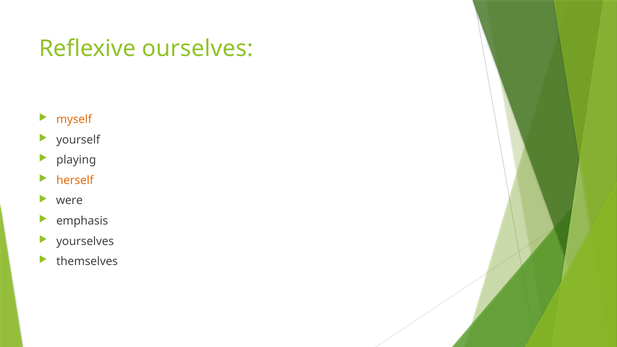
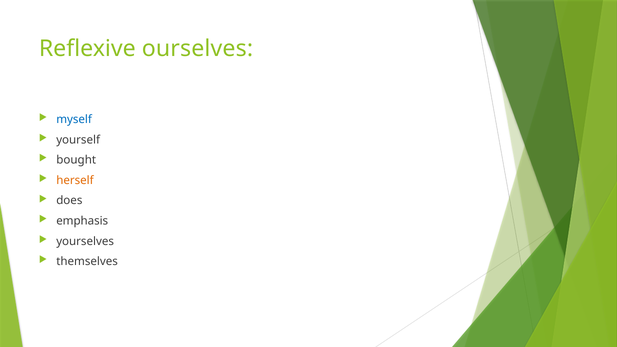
myself colour: orange -> blue (74, 119)
playing: playing -> bought (76, 160)
were: were -> does (69, 201)
